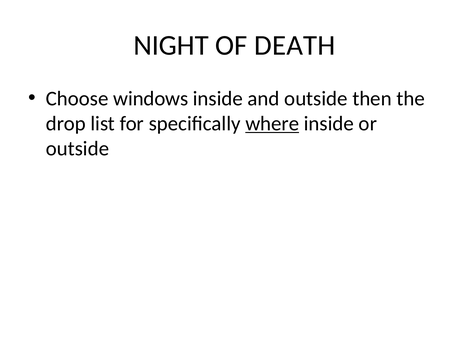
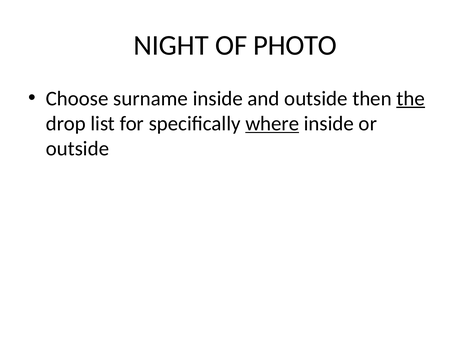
DEATH: DEATH -> PHOTO (295, 45)
windows: windows -> surname (151, 99)
the underline: none -> present (411, 99)
